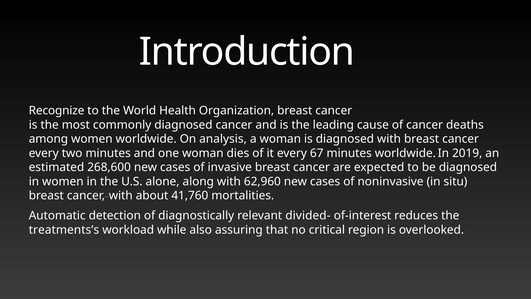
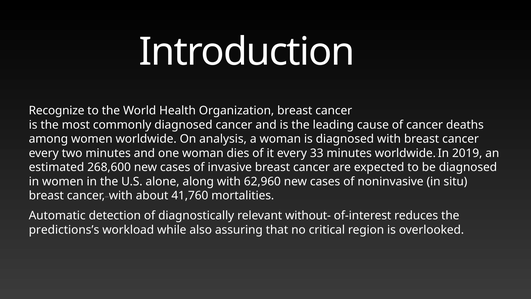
67: 67 -> 33 (317, 153)
divided-: divided- -> without- (308, 216)
treatments’s: treatments’s -> predictions’s (64, 230)
